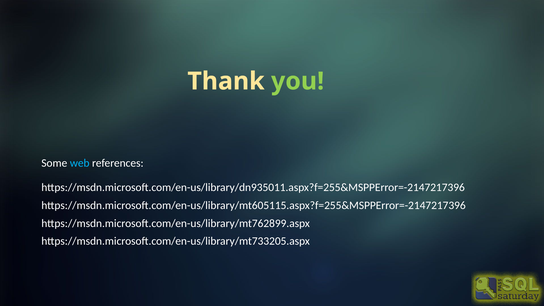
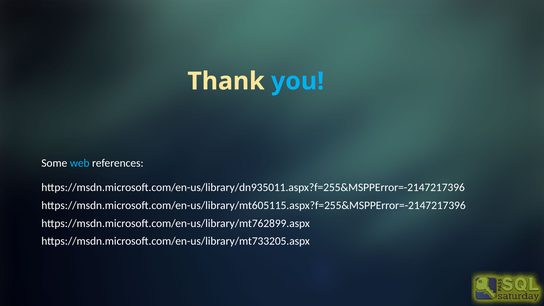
you colour: light green -> light blue (298, 81)
